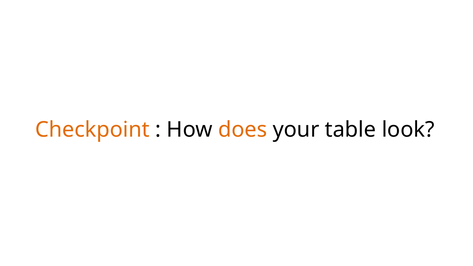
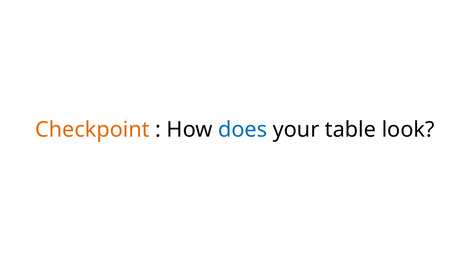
does colour: orange -> blue (243, 130)
